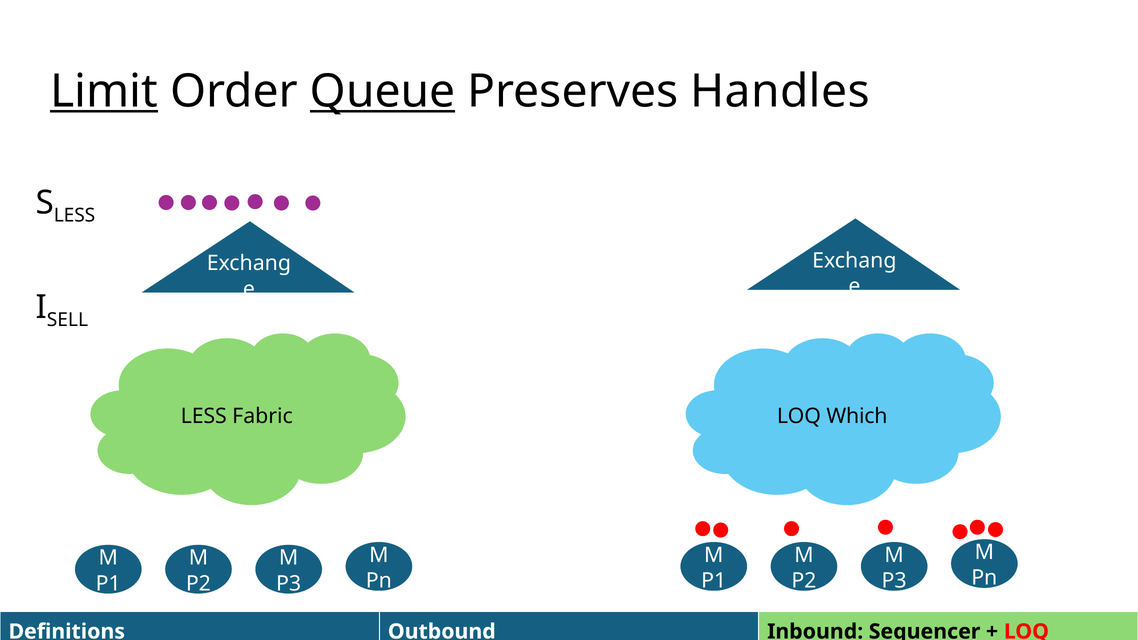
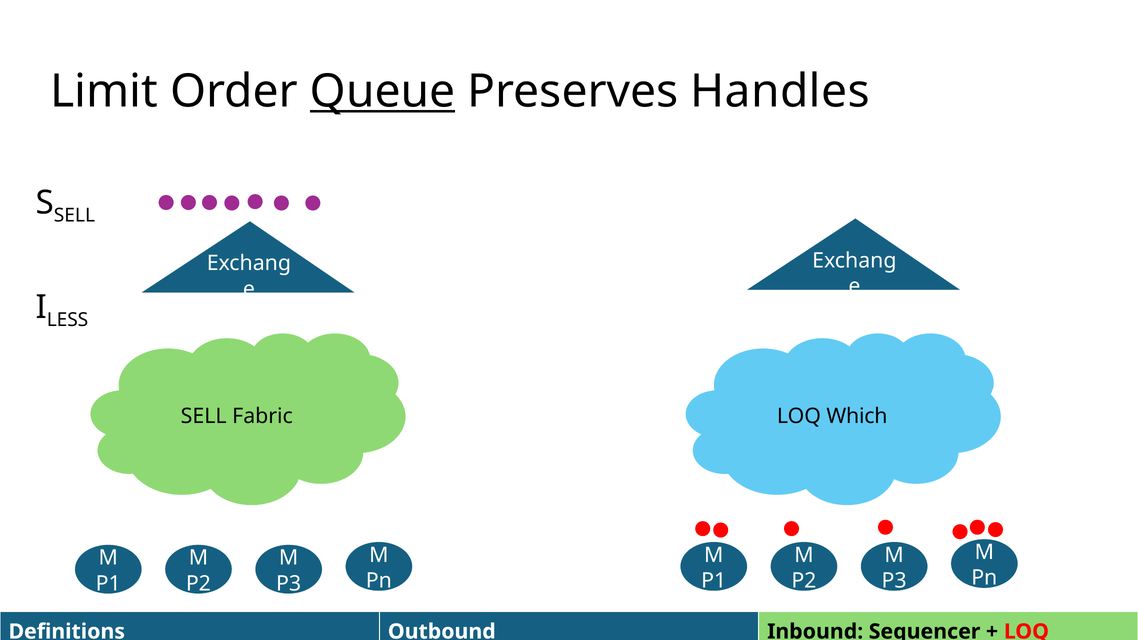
Limit underline: present -> none (104, 91)
LESS: LESS -> SELL (74, 216)
SELL: SELL -> LESS (68, 320)
LESS: LESS -> SELL (204, 416)
